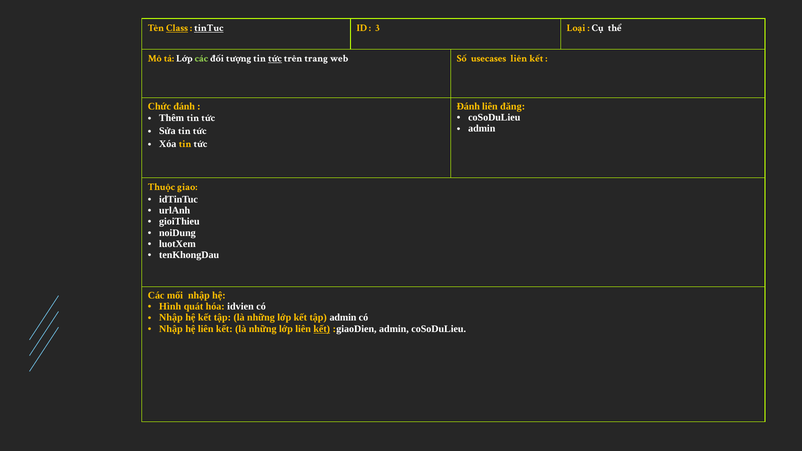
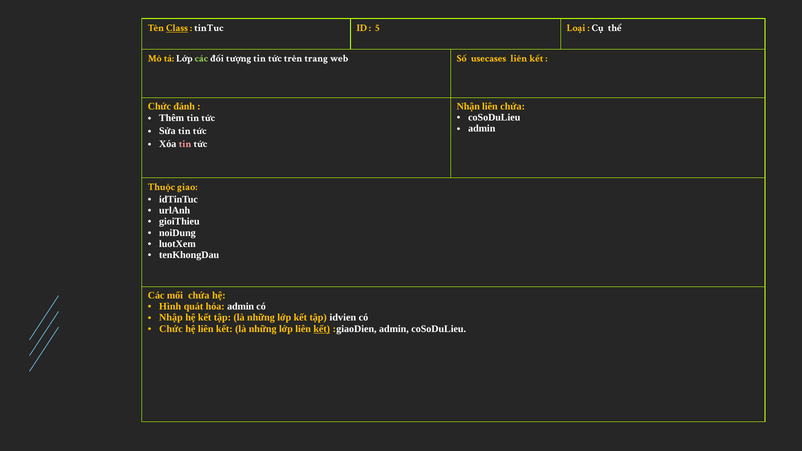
tinTuc underline: present -> none (209, 28)
3: 3 -> 5 (377, 28)
tức underline: present -> none (275, 59)
Đánh: Đánh -> Nhận (468, 106)
liên đăng: đăng -> chứa (513, 106)
tin colour: yellow -> pink (185, 144)
mối nhập: nhập -> chứa (199, 295)
hóa idvien: idvien -> admin (241, 307)
tập admin: admin -> idvien (343, 318)
Nhập: Nhập -> Chức (171, 329)
